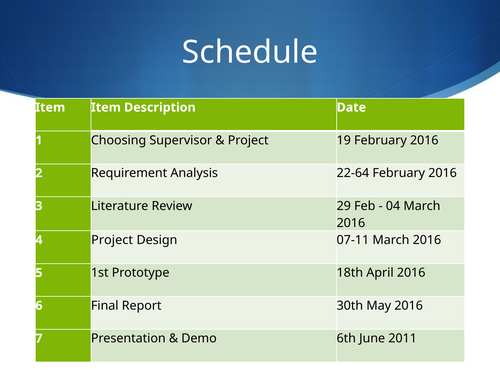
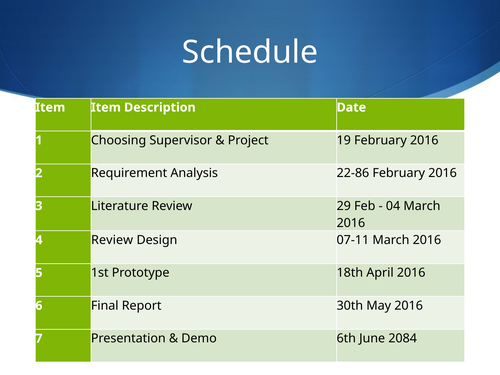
22-64: 22-64 -> 22-86 (353, 173)
4 Project: Project -> Review (112, 240)
2011: 2011 -> 2084 (403, 338)
